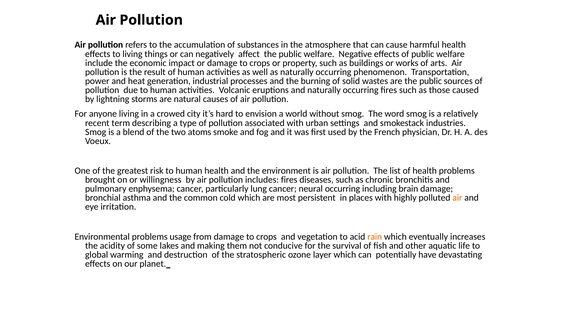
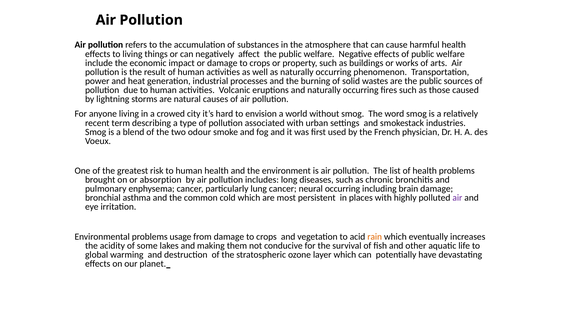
atoms: atoms -> odour (200, 132)
willingness: willingness -> absorption (161, 180)
includes fires: fires -> long (289, 180)
air colour: orange -> purple (457, 198)
